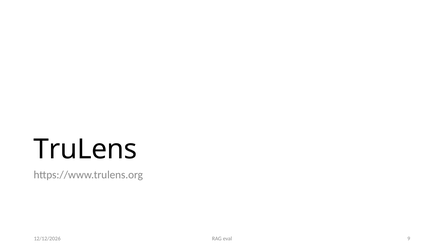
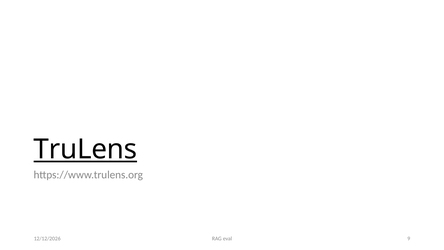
TruLens underline: none -> present (85, 149)
